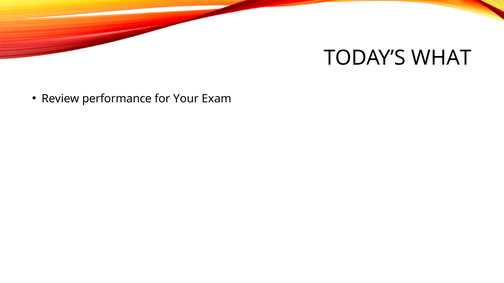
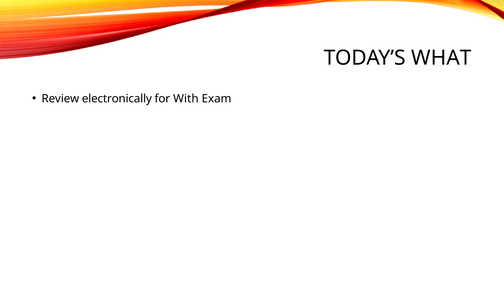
performance: performance -> electronically (117, 99)
Your: Your -> With (186, 99)
